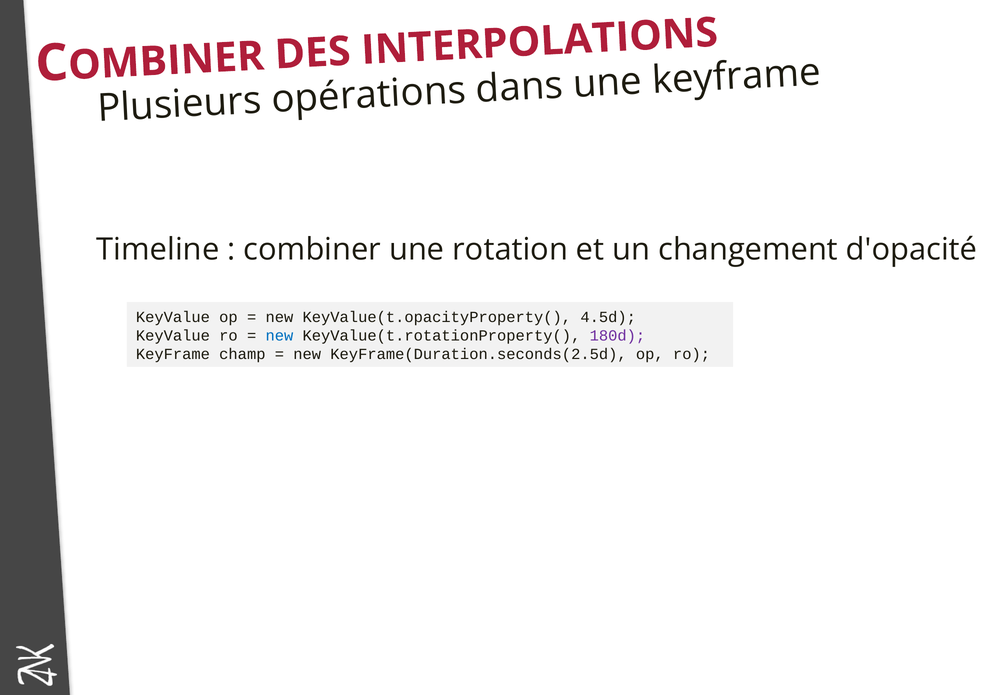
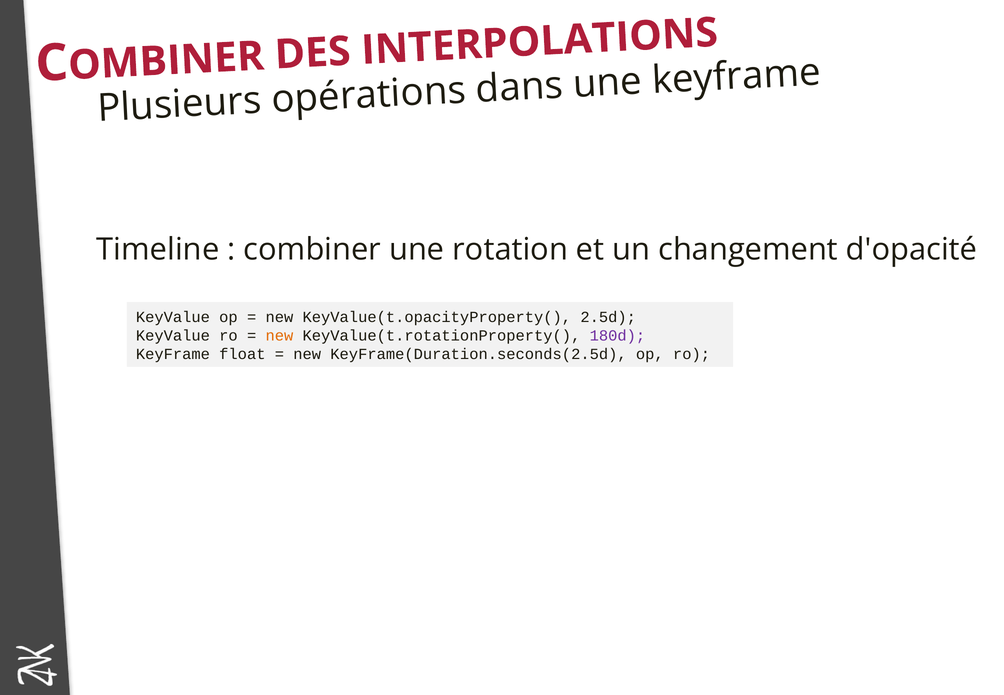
4.5d: 4.5d -> 2.5d (608, 317)
new colour: blue -> orange (279, 336)
champ: champ -> float (242, 354)
